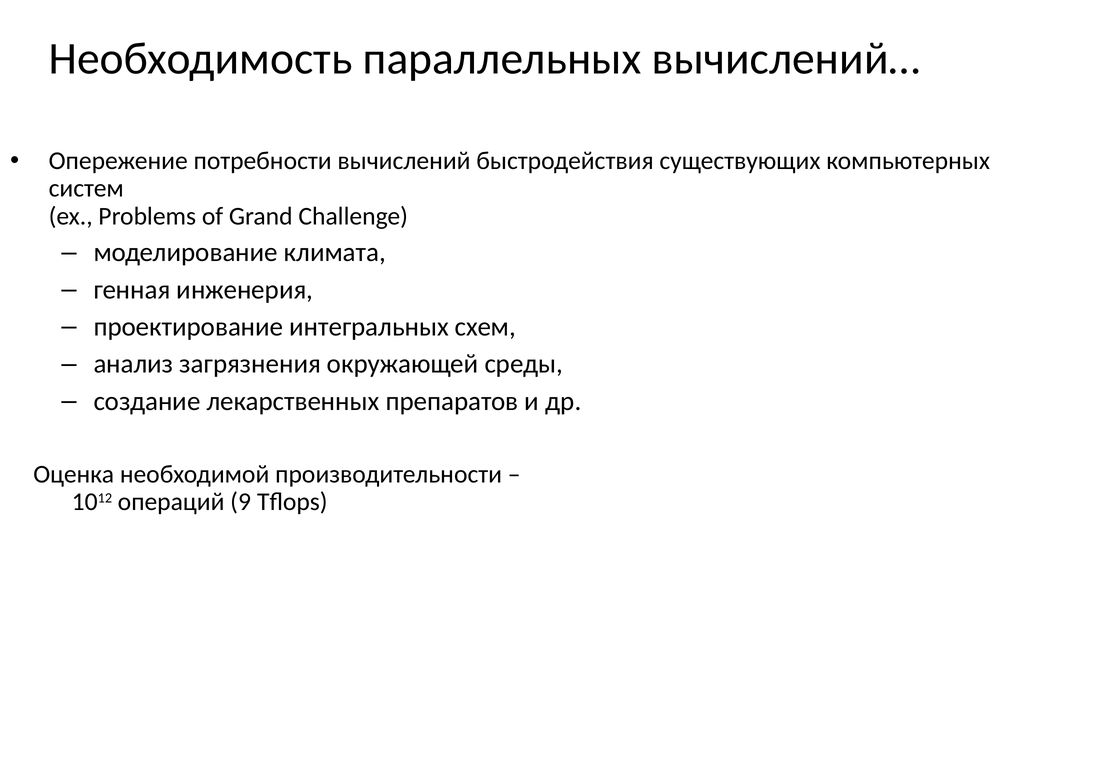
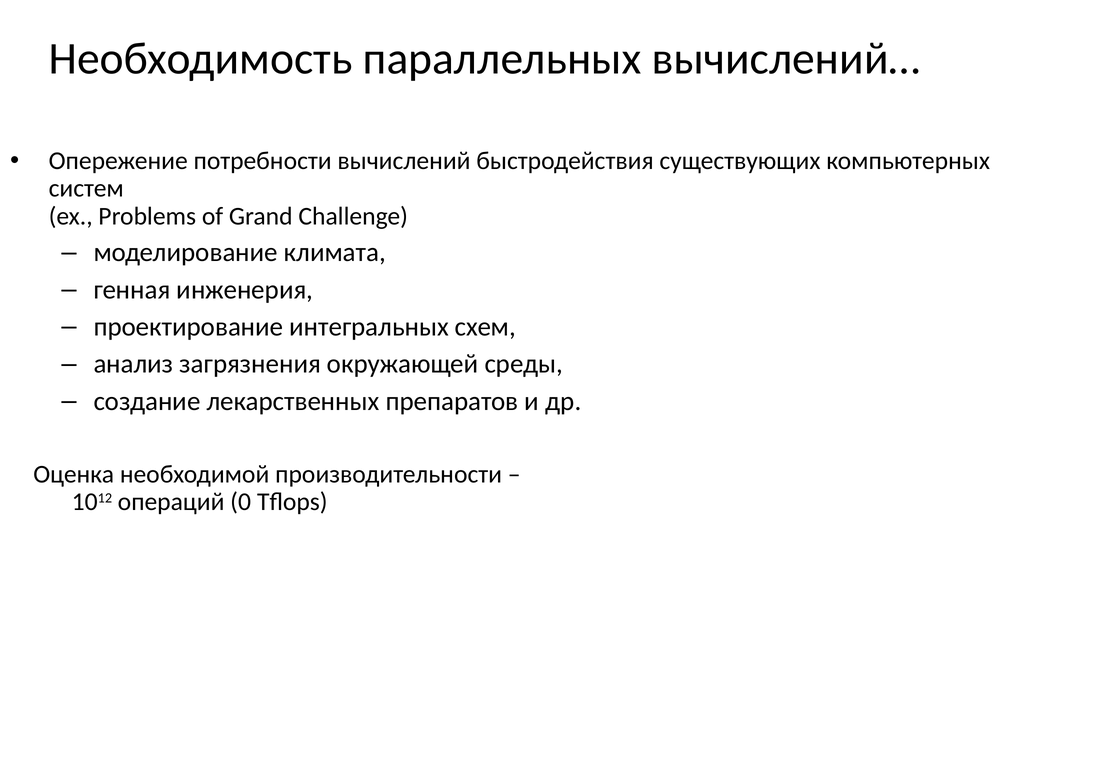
9: 9 -> 0 (241, 502)
